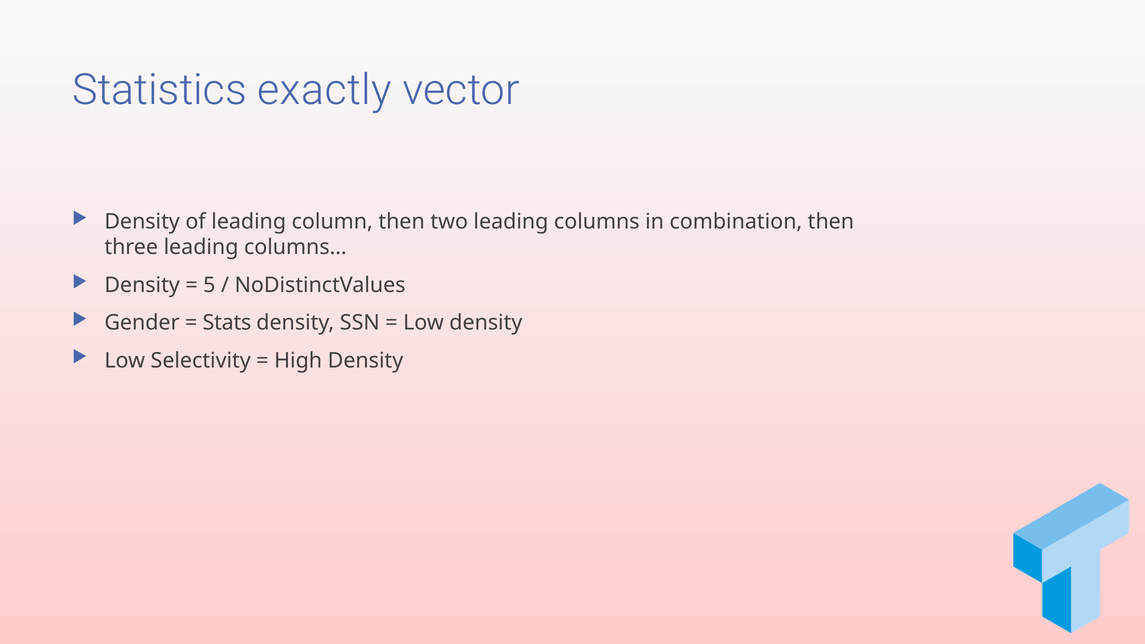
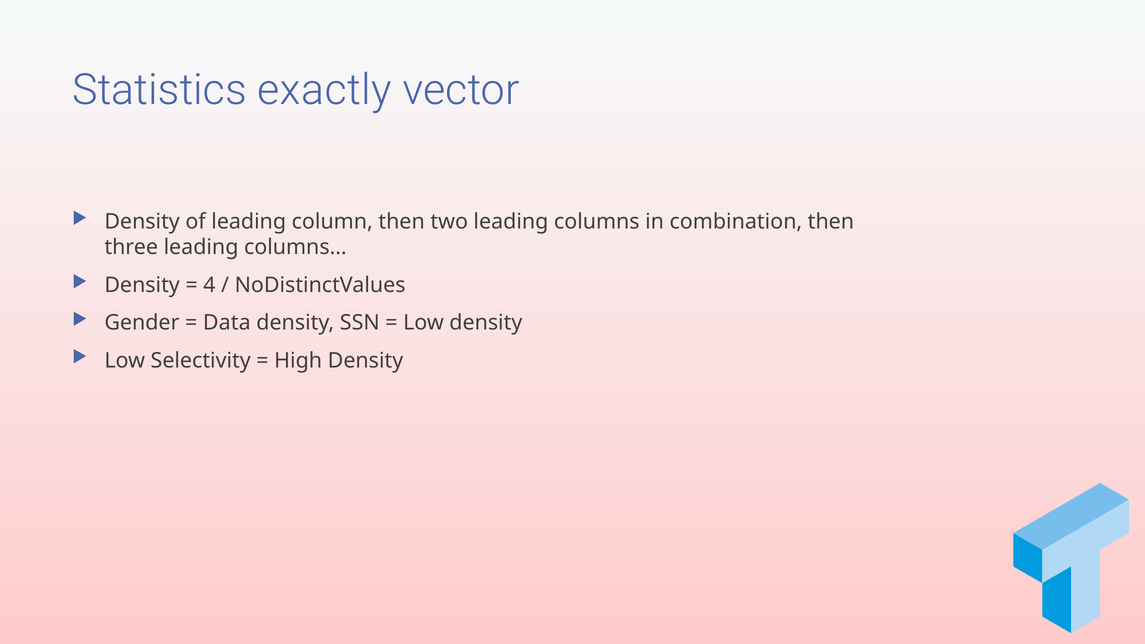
5: 5 -> 4 (209, 285)
Stats: Stats -> Data (227, 323)
